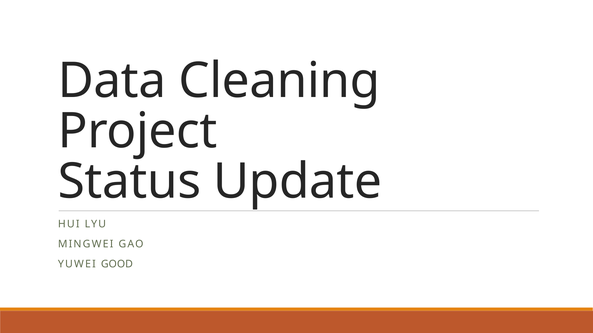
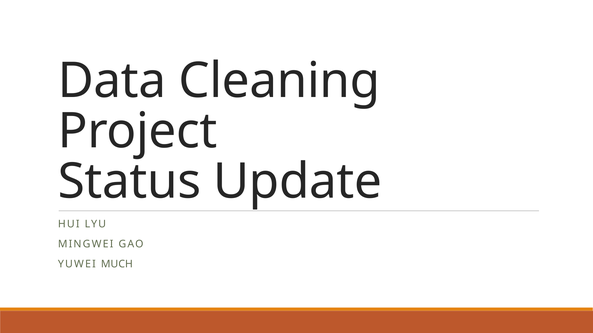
GOOD: GOOD -> MUCH (117, 265)
